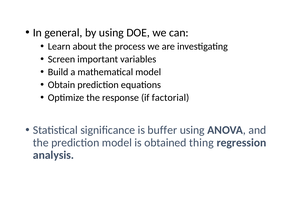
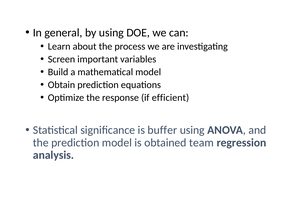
factorial: factorial -> efficient (170, 98)
thing: thing -> team (201, 143)
